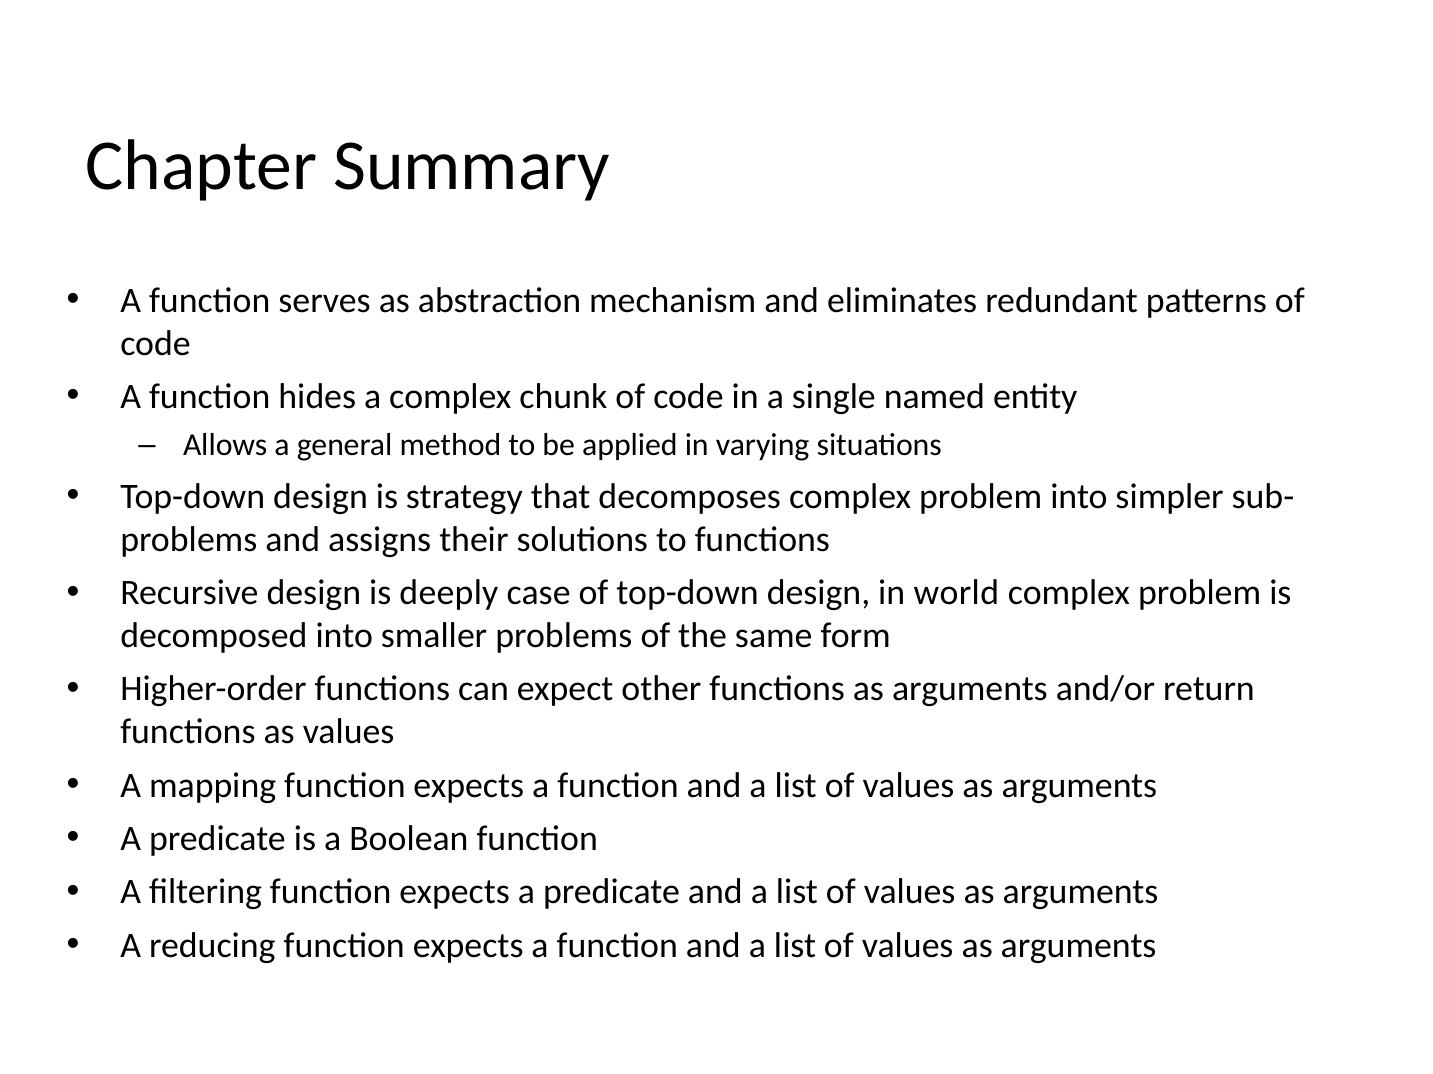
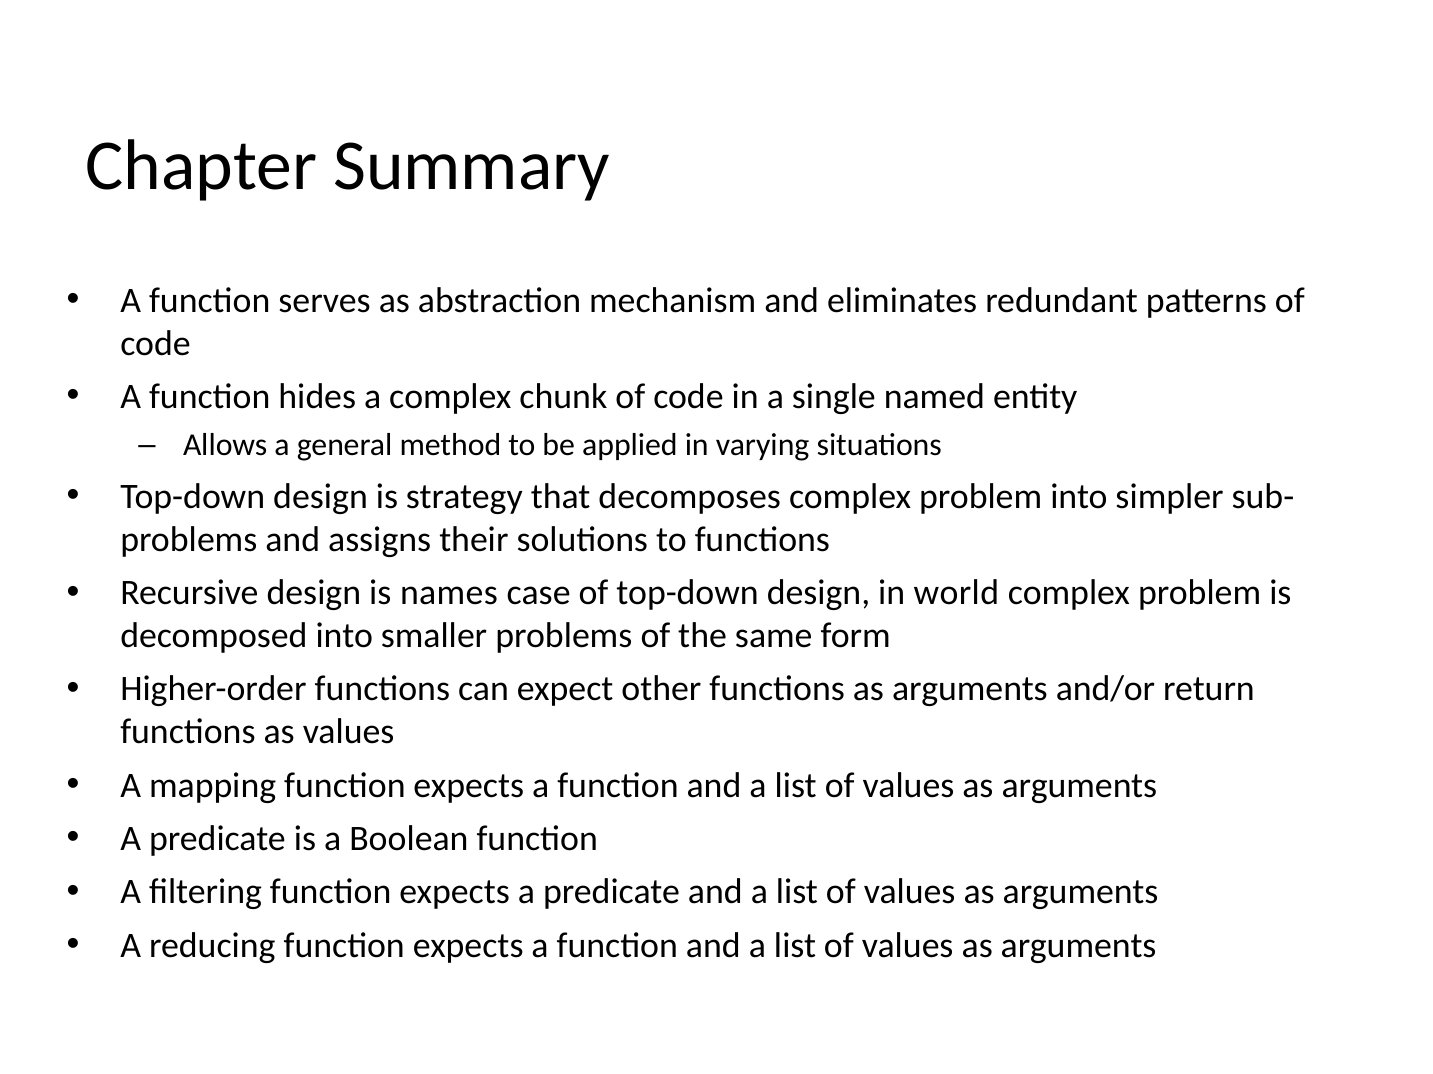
deeply: deeply -> names (449, 593)
